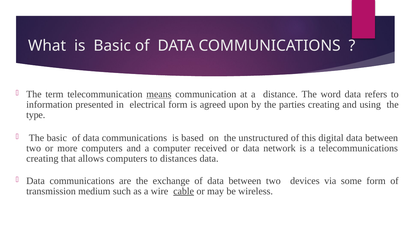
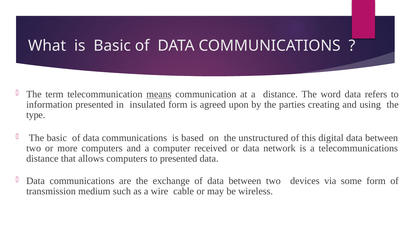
electrical: electrical -> insulated (148, 105)
creating: creating -> distance (42, 159)
to distances: distances -> presented (179, 159)
cable underline: present -> none (184, 191)
